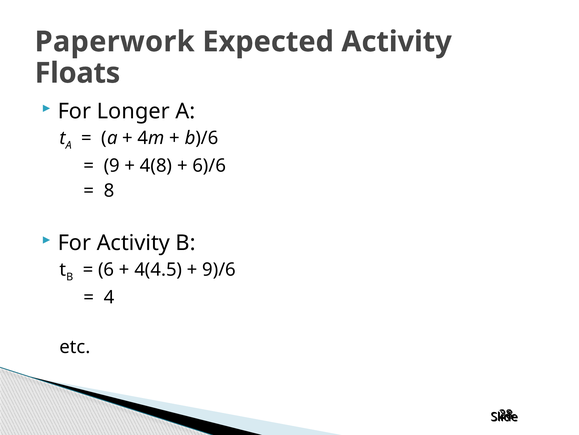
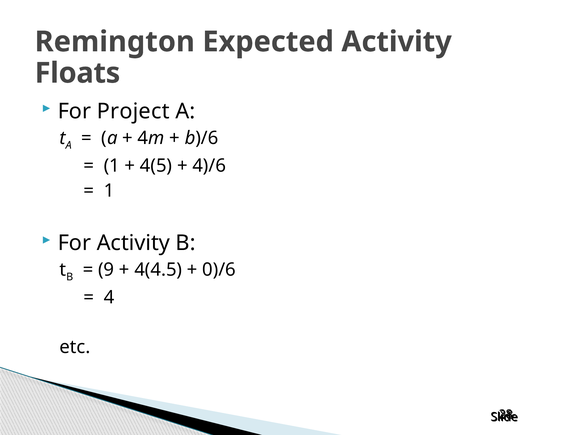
Paperwork: Paperwork -> Remington (115, 42)
Longer: Longer -> Project (133, 111)
9: 9 -> 1 (112, 166)
4(8: 4(8 -> 4(5 (156, 166)
6)/6: 6)/6 -> 4)/6 (209, 166)
8: 8 -> 1 (109, 190)
6: 6 -> 9 (106, 269)
9)/6: 9)/6 -> 0)/6 (219, 269)
